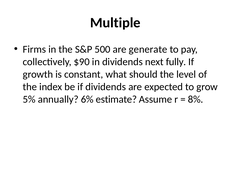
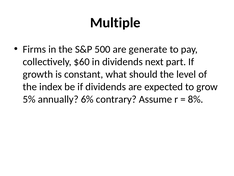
$90: $90 -> $60 (82, 62)
fully: fully -> part (176, 62)
estimate: estimate -> contrary (116, 99)
